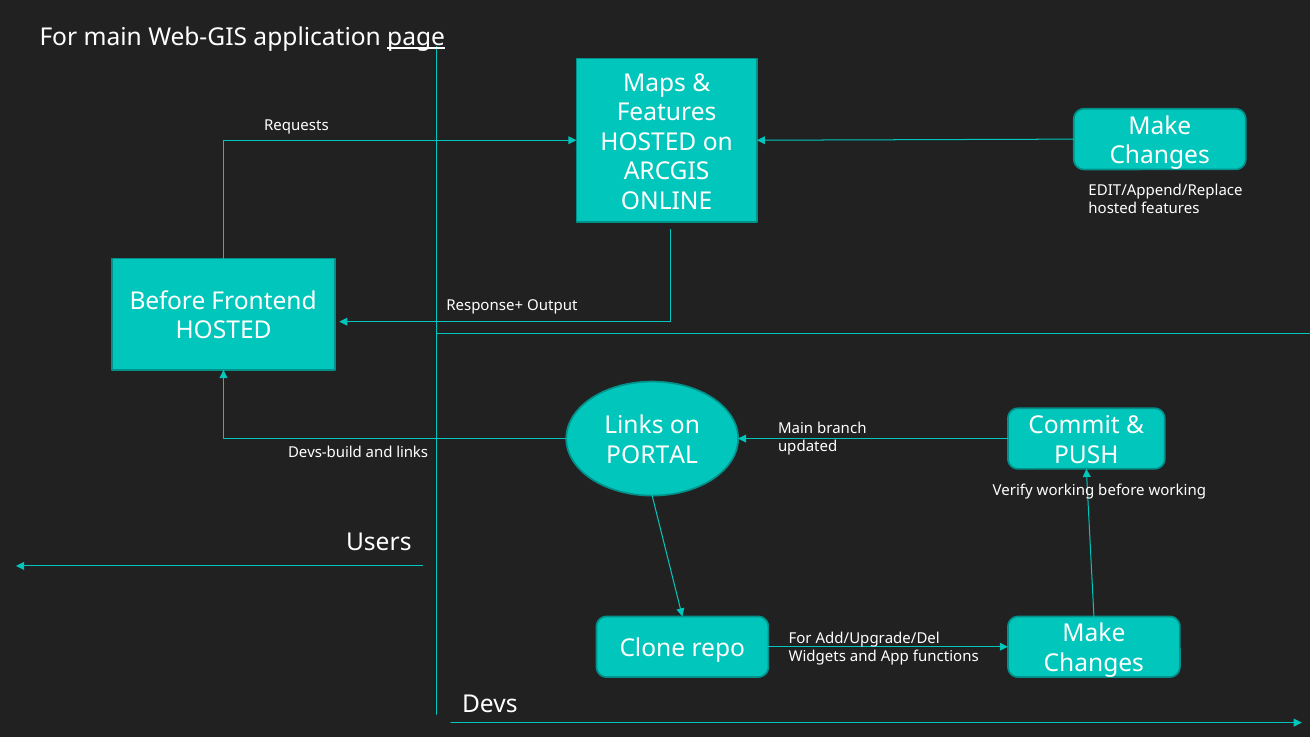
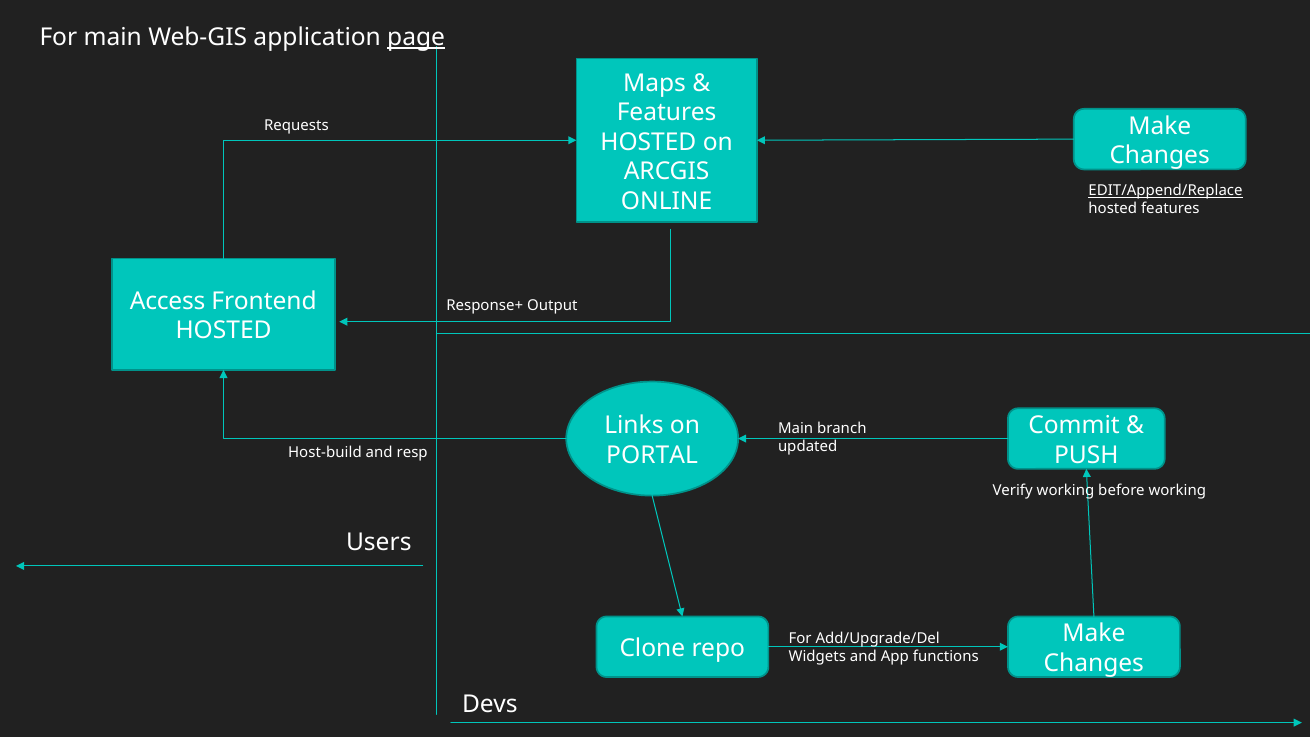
EDIT/Append/Replace underline: none -> present (1166, 191)
Before: Before -> Access (168, 301)
Devs-build: Devs-build -> Host-build (325, 453)
and links: links -> resp (412, 453)
